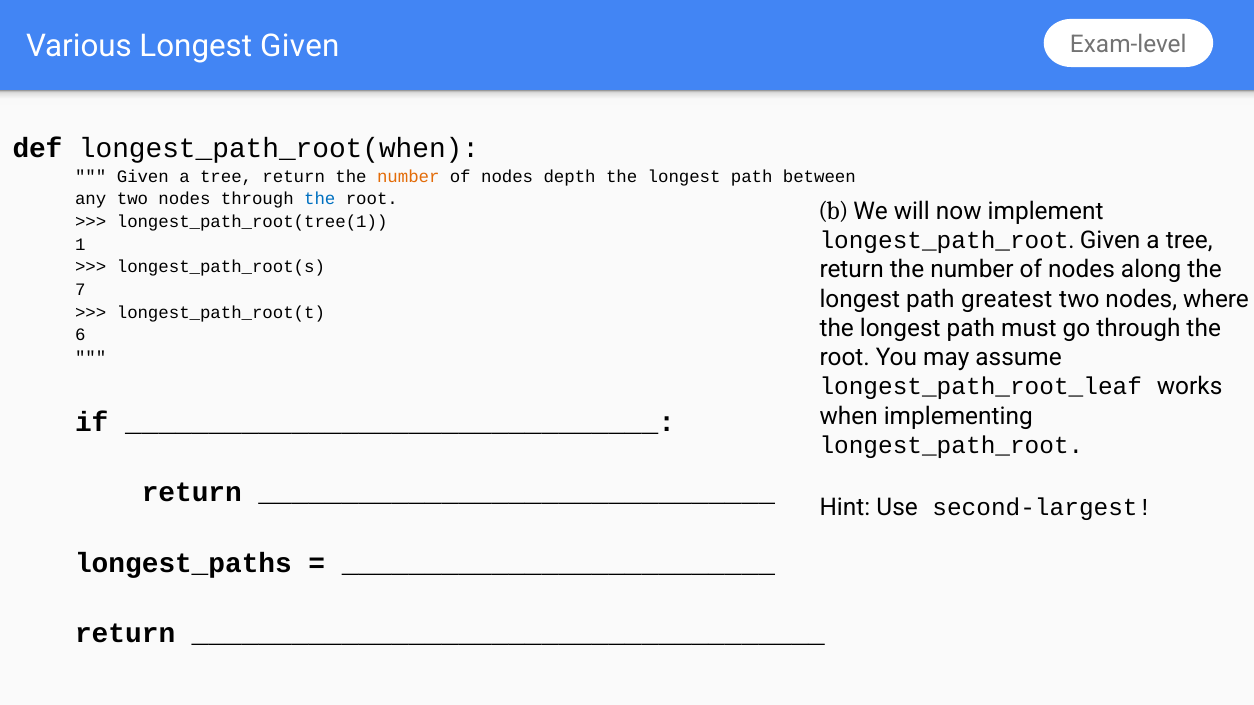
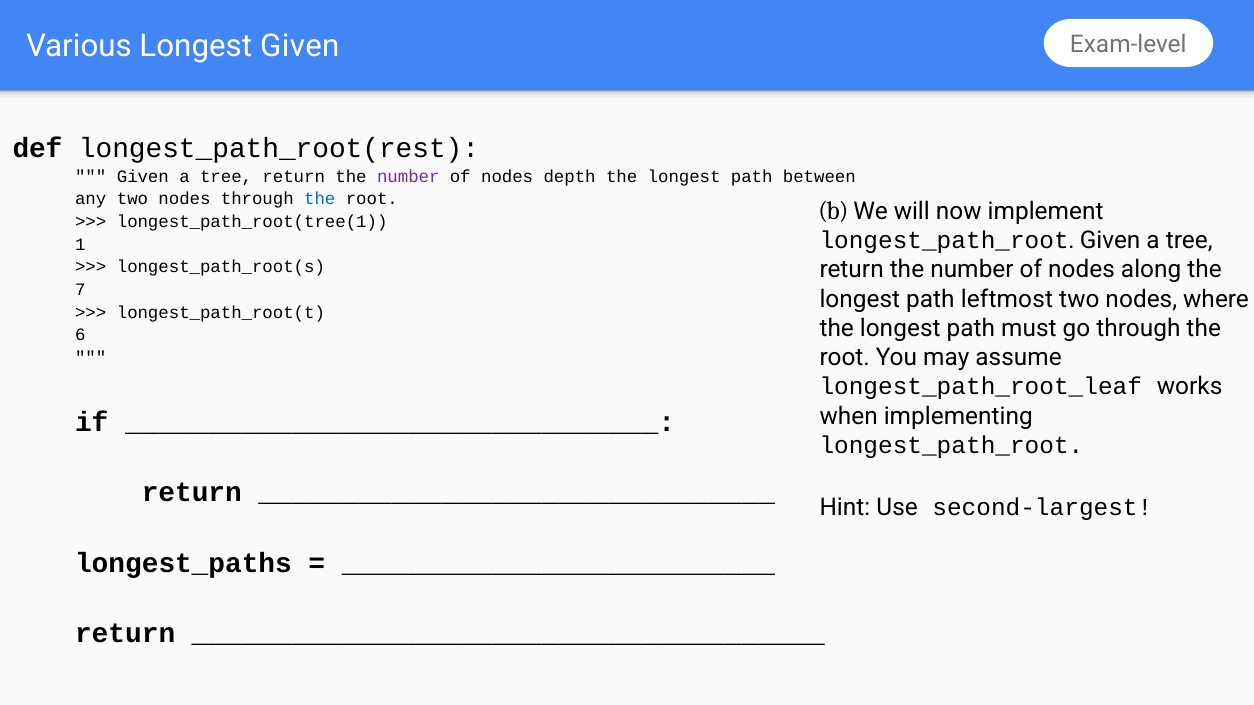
longest_path_root(when: longest_path_root(when -> longest_path_root(rest (279, 148)
number colour: orange -> purple (408, 177)
greatest: greatest -> leftmost (1007, 299)
